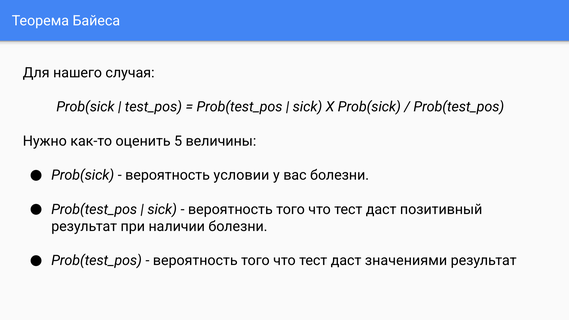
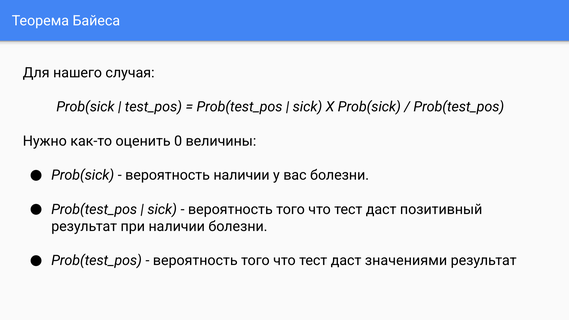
5: 5 -> 0 (178, 141)
вероятность условии: условии -> наличии (242, 175)
